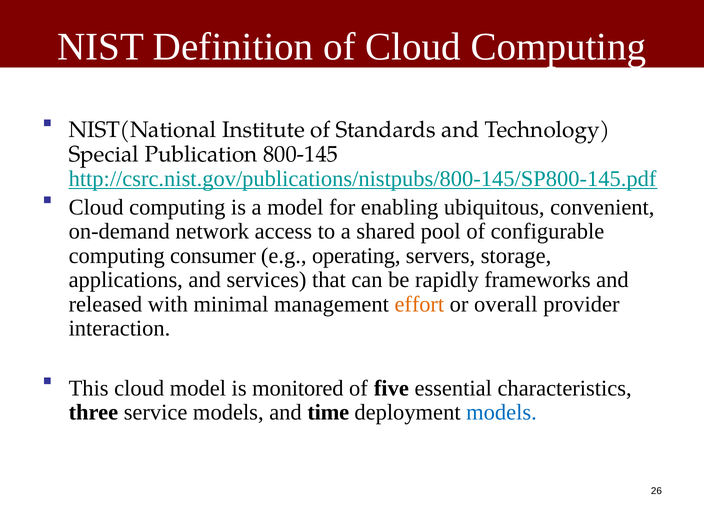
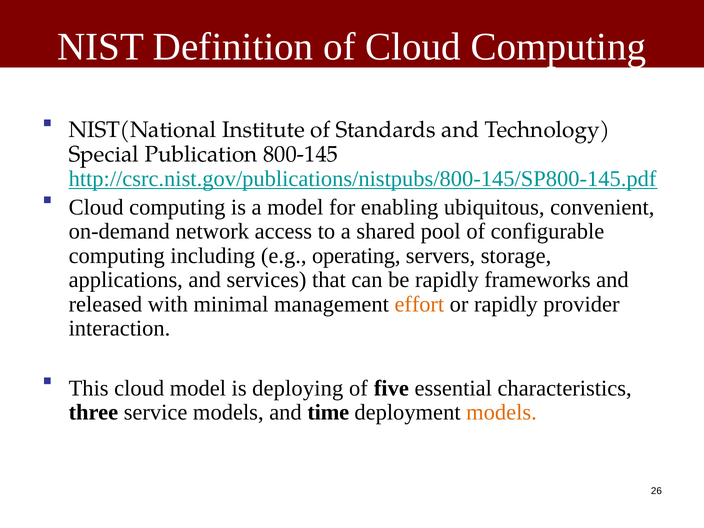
consumer: consumer -> including (213, 256)
or overall: overall -> rapidly (506, 304)
monitored: monitored -> deploying (298, 388)
models colour: blue -> orange (502, 412)
